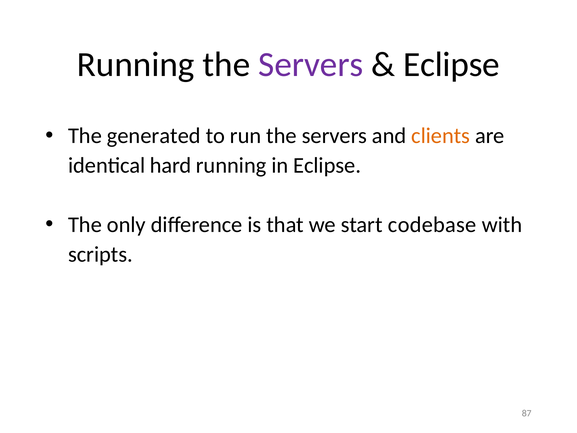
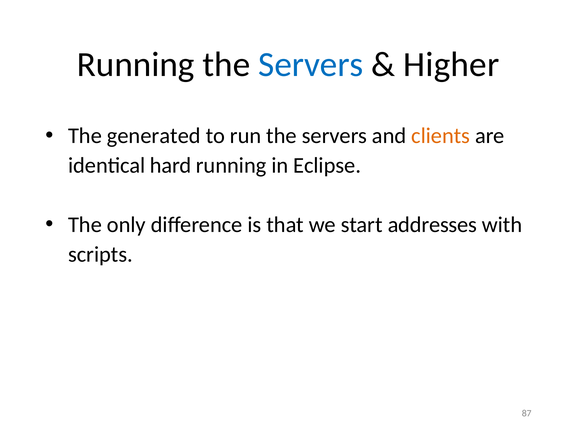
Servers colour: purple -> blue (311, 65)
Eclipse: Eclipse -> Higher (451, 65)
codebase: codebase -> addresses (432, 225)
